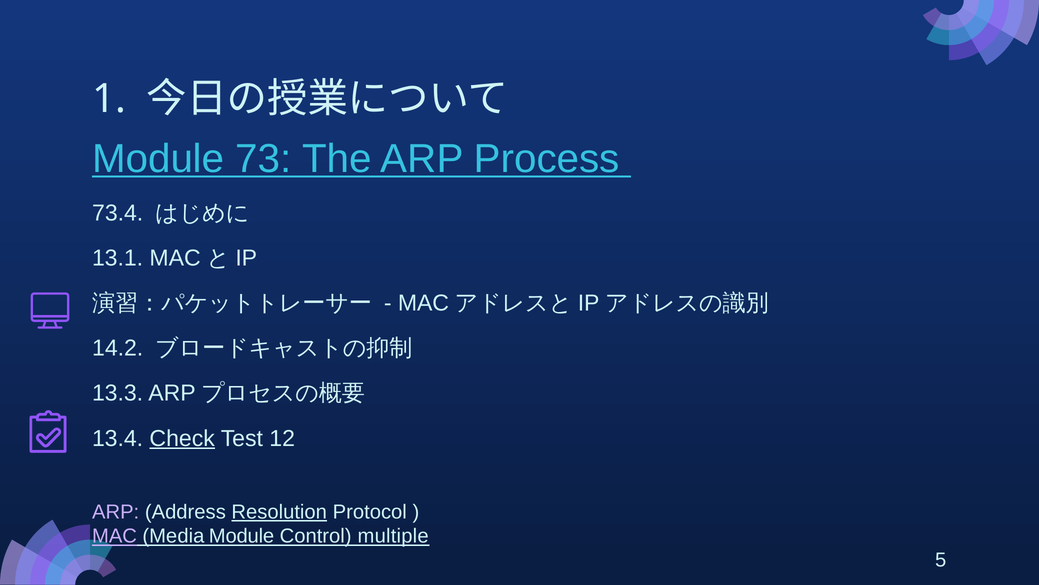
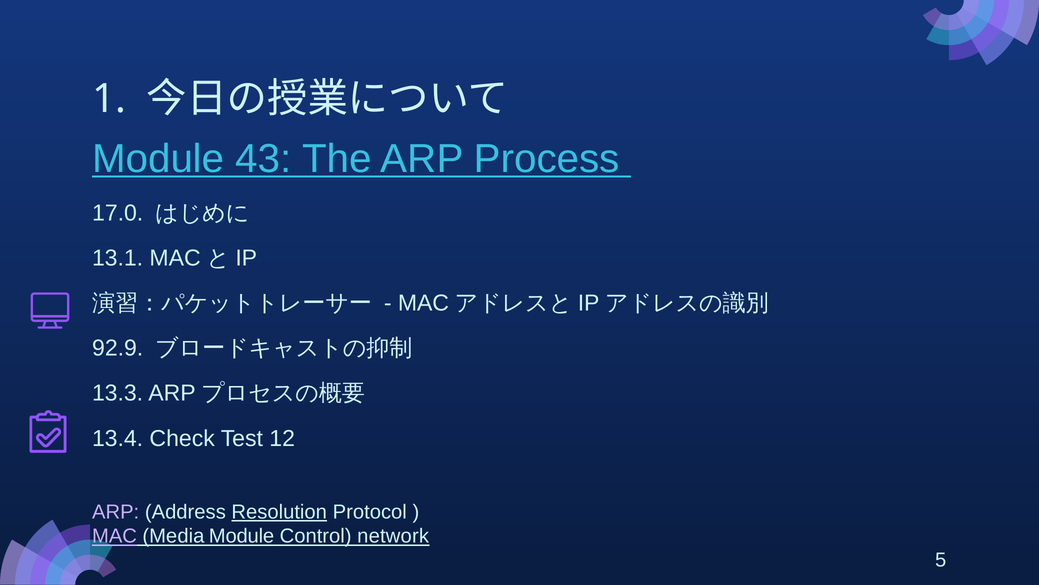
73: 73 -> 43 (264, 159)
73.4: 73.4 -> 17.0 (118, 213)
14.2: 14.2 -> 92.9 (118, 348)
Check underline: present -> none (182, 438)
multiple: multiple -> network (393, 536)
